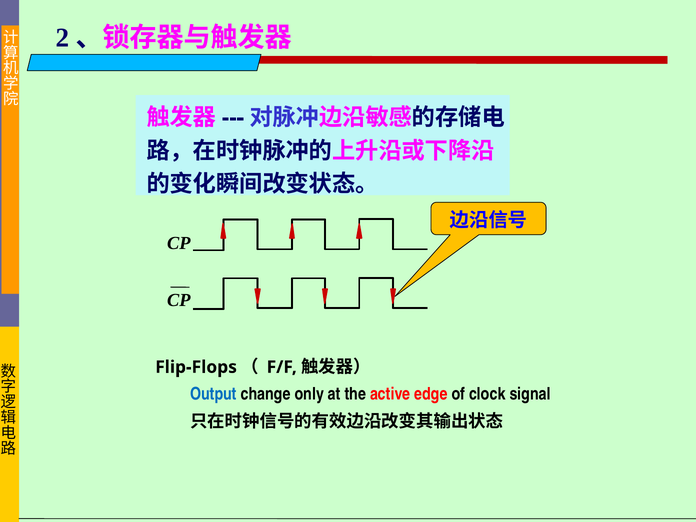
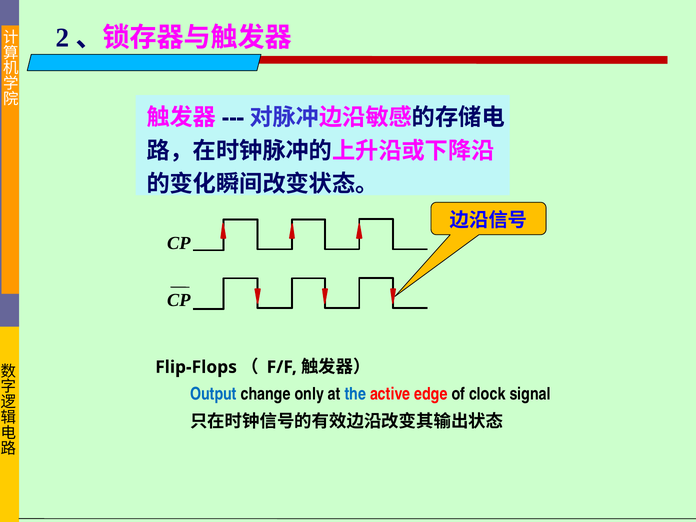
the colour: black -> blue (355, 394)
